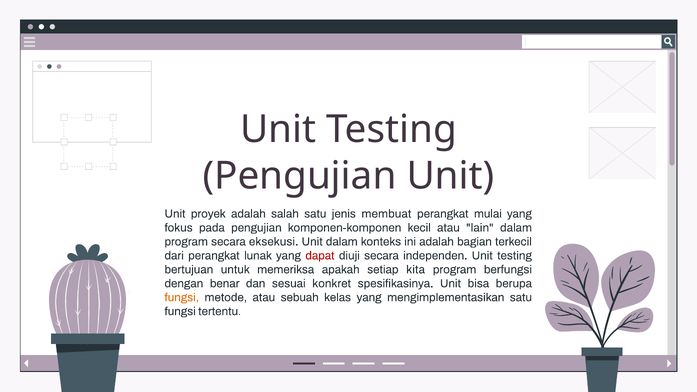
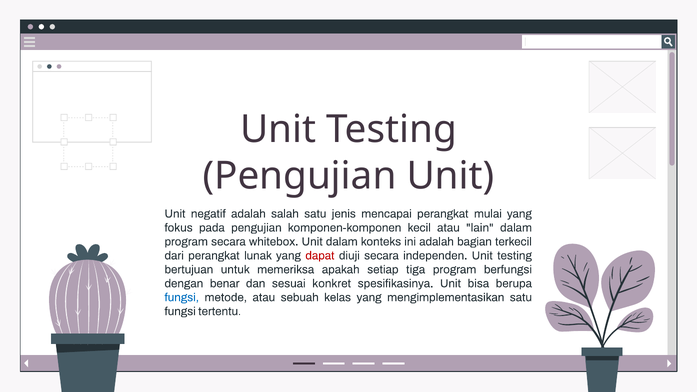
proyek: proyek -> negatif (208, 214)
membuat: membuat -> mencapai (386, 214)
eksekusi: eksekusi -> whitebox (274, 242)
kita: kita -> tiga (416, 270)
fungsi colour: orange -> blue (182, 297)
